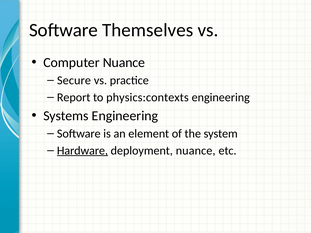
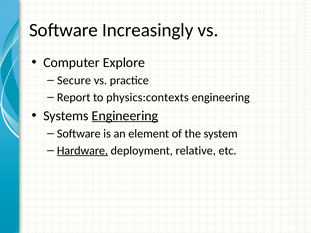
Themselves: Themselves -> Increasingly (148, 30)
Computer Nuance: Nuance -> Explore (124, 63)
Engineering underline: none -> present (125, 116)
deployment nuance: nuance -> relative (196, 151)
